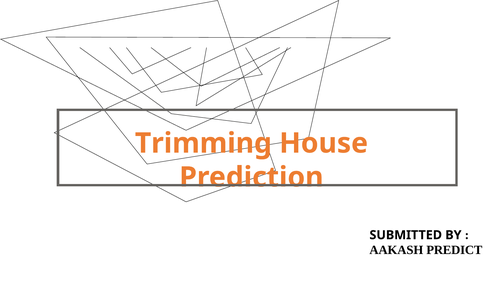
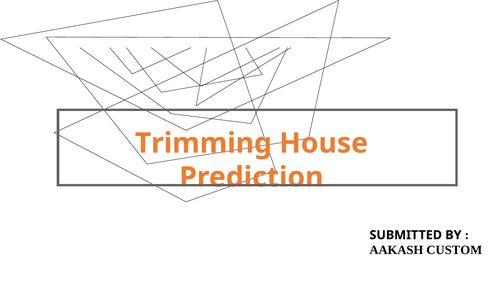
PREDICT: PREDICT -> CUSTOM (454, 250)
